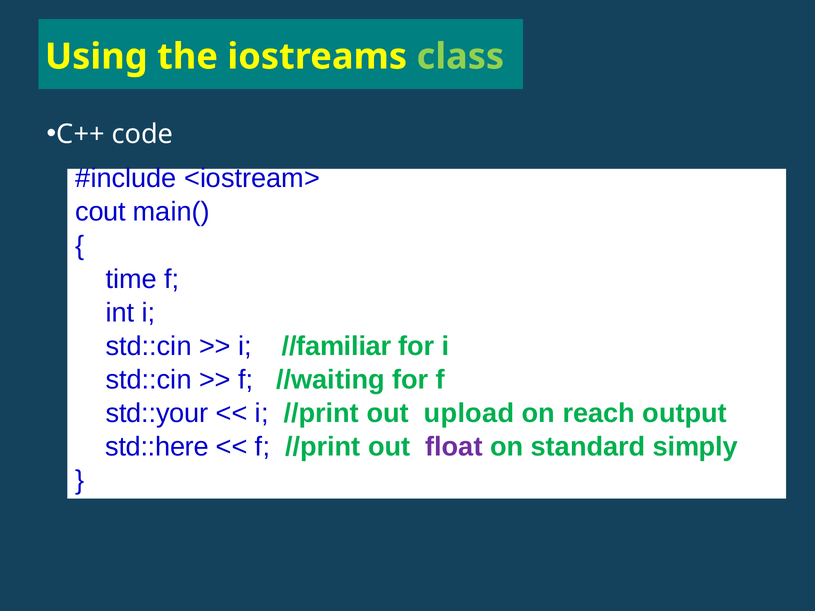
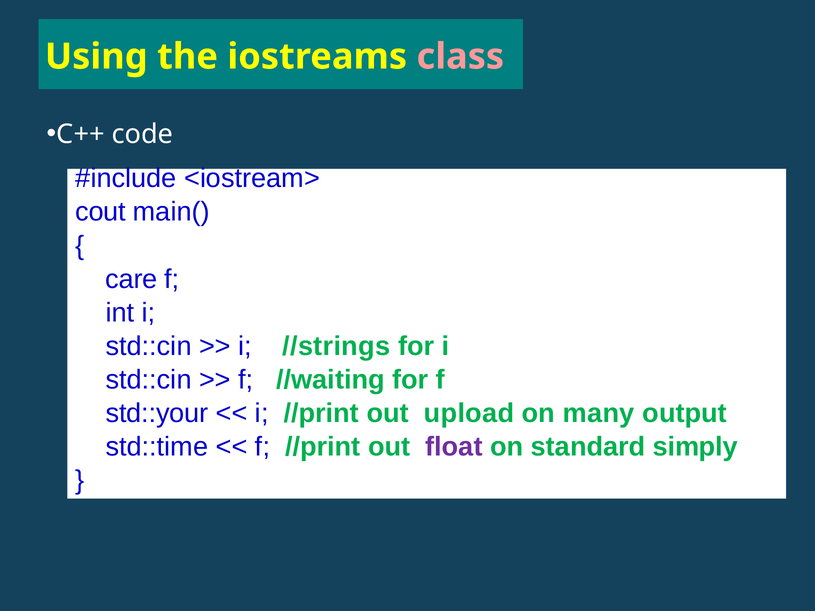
class colour: light green -> pink (460, 57)
time: time -> care (131, 279)
//familiar: //familiar -> //strings (336, 346)
reach: reach -> many (599, 413)
std::here: std::here -> std::time (157, 447)
